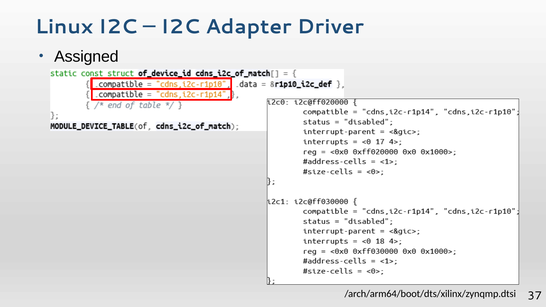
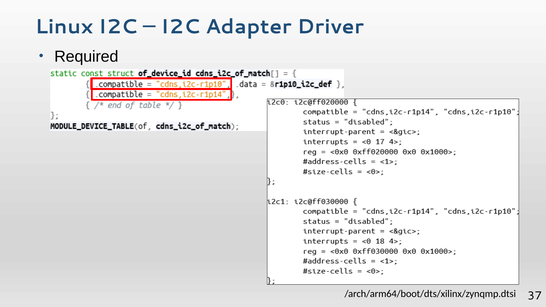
Assigned: Assigned -> Required (86, 57)
